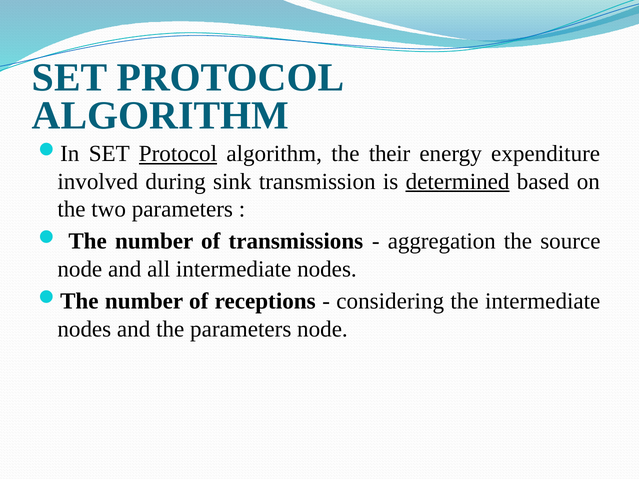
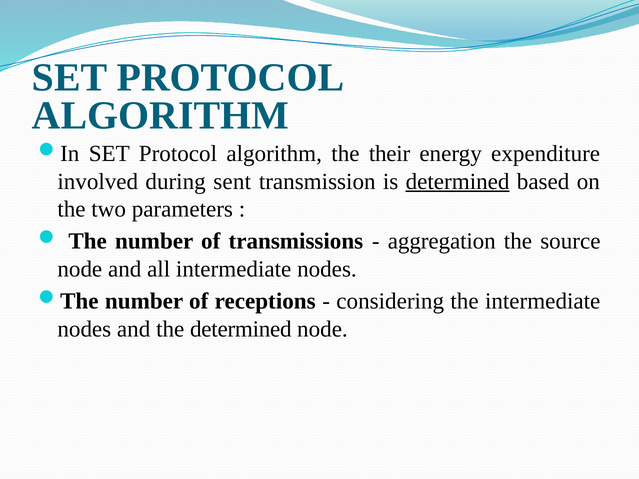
Protocol underline: present -> none (178, 154)
sink: sink -> sent (232, 182)
the parameters: parameters -> determined (241, 329)
